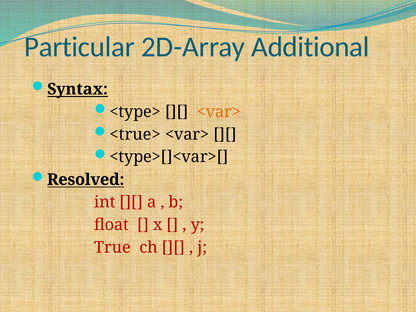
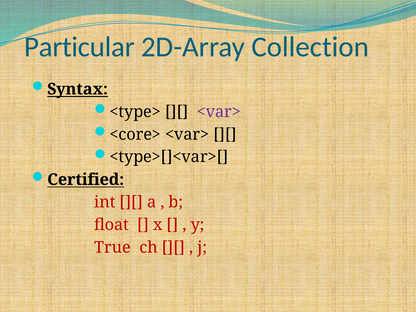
Additional: Additional -> Collection (310, 47)
<var> colour: orange -> purple (219, 112)
<true>: <true> -> <core> (135, 134)
Resolved: Resolved -> Certified (86, 180)
